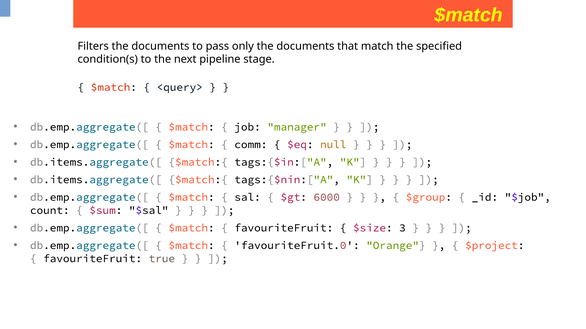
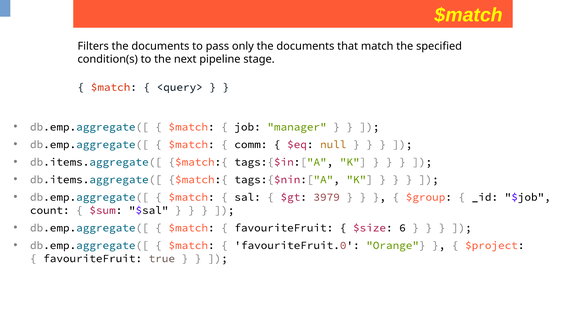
6000: 6000 -> 3979 (327, 197)
3: 3 -> 6 (402, 228)
